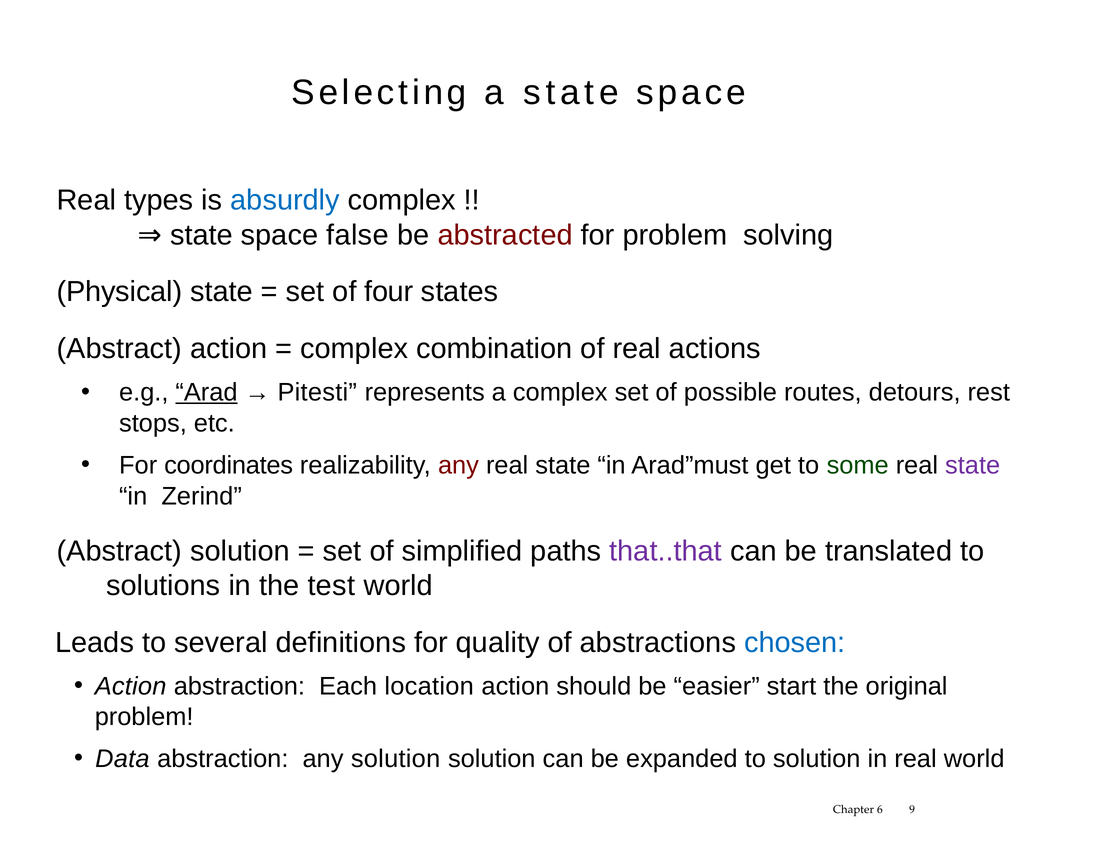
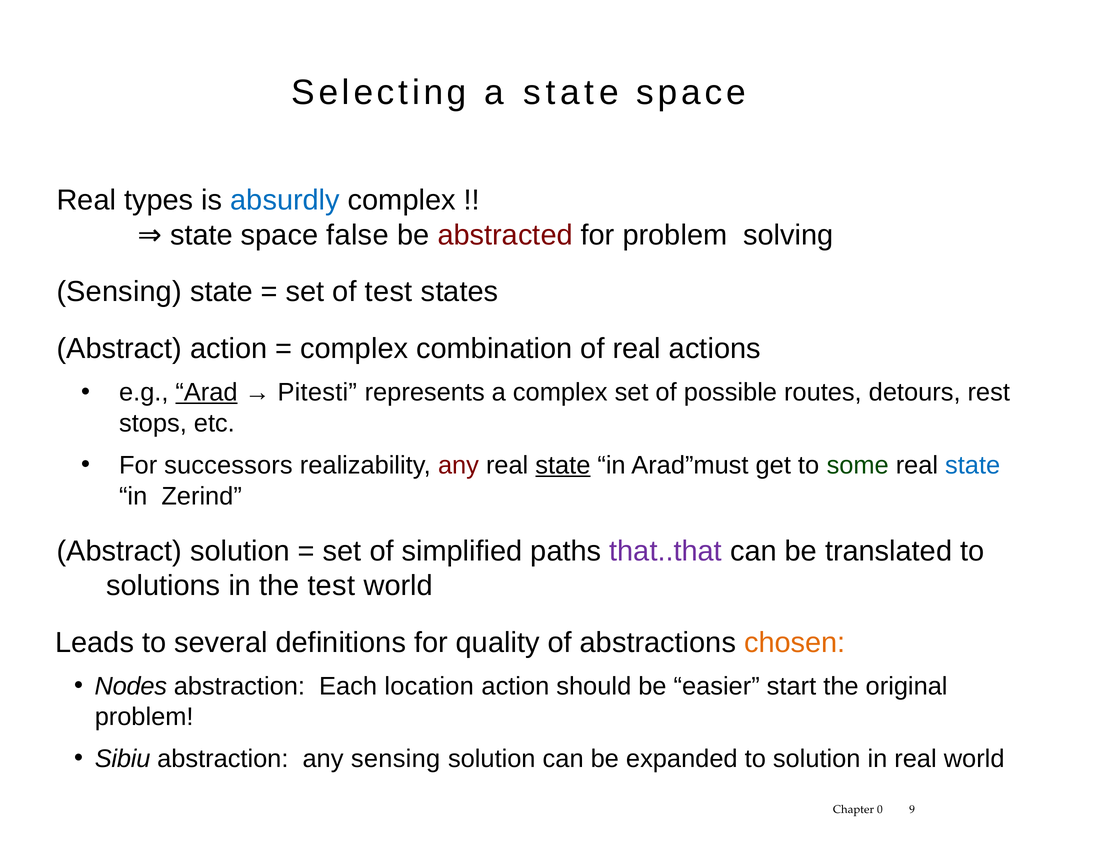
Physical: Physical -> Sensing (119, 292)
of four: four -> test (389, 292)
coordinates: coordinates -> successors (228, 465)
state underline: none -> present (563, 465)
state colour: purple -> blue (973, 465)
chosen colour: blue -> orange (795, 643)
Action: Action -> Nodes (131, 686)
Data: Data -> Sibiu (123, 759)
any solution: solution -> sensing (396, 759)
6: 6 -> 0 (880, 809)
